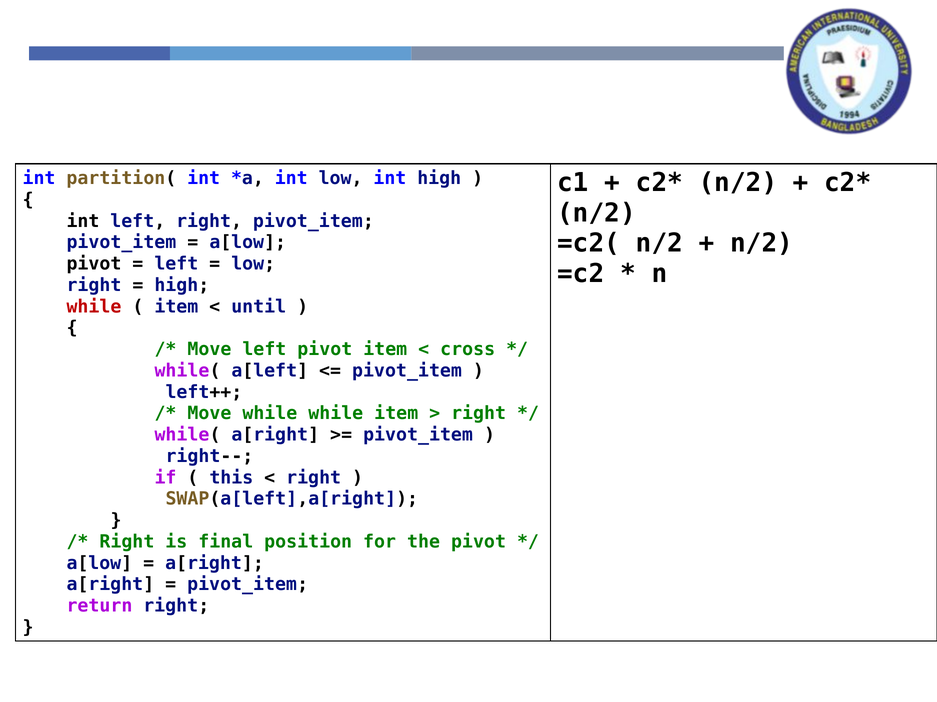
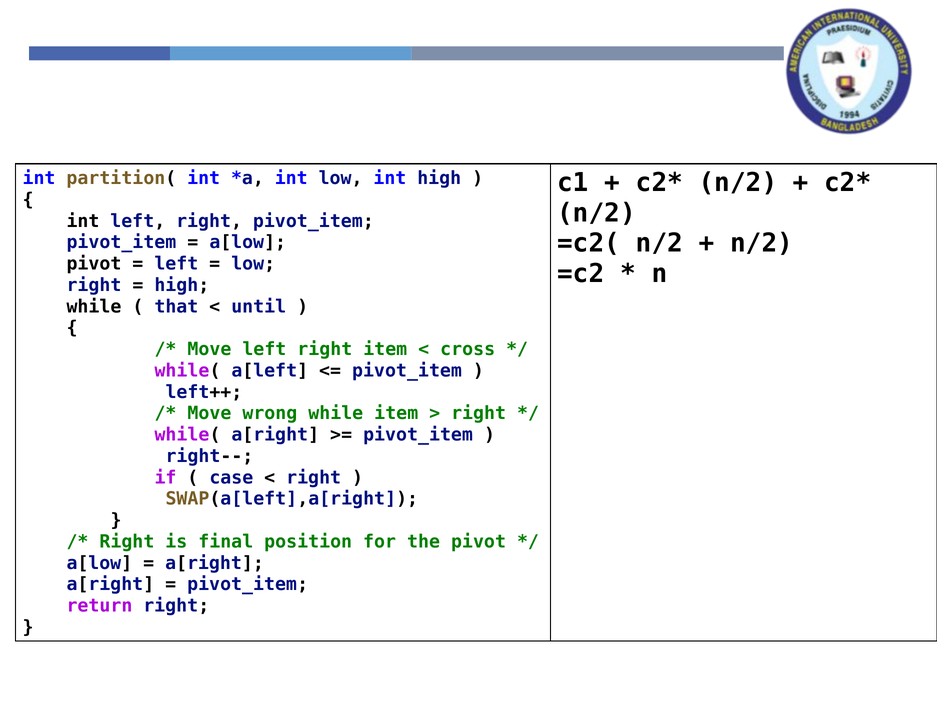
while colour: red -> black (94, 307)
item: item -> that (176, 307)
Move left pivot: pivot -> right (325, 350)
Move while: while -> wrong (270, 414)
this: this -> case (231, 478)
